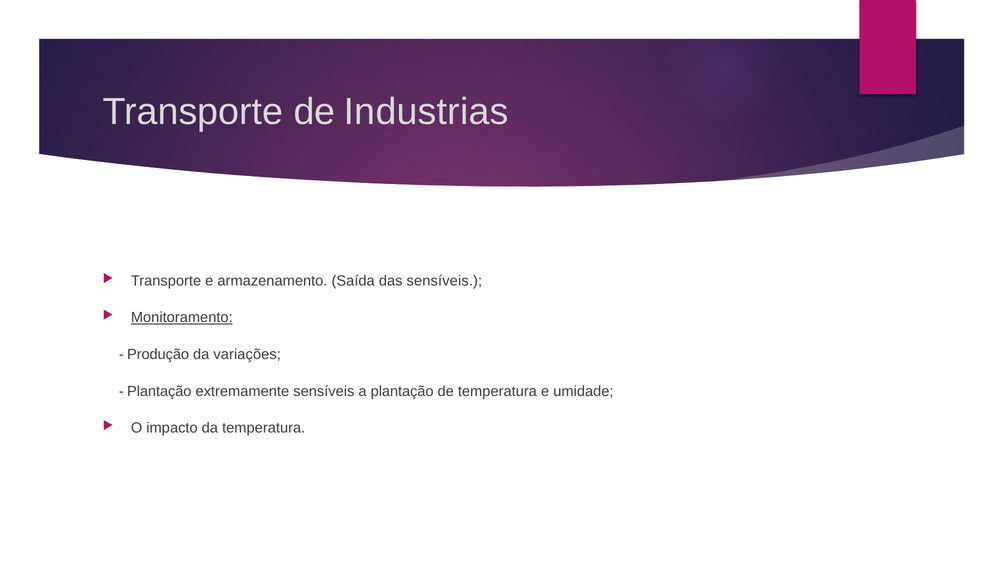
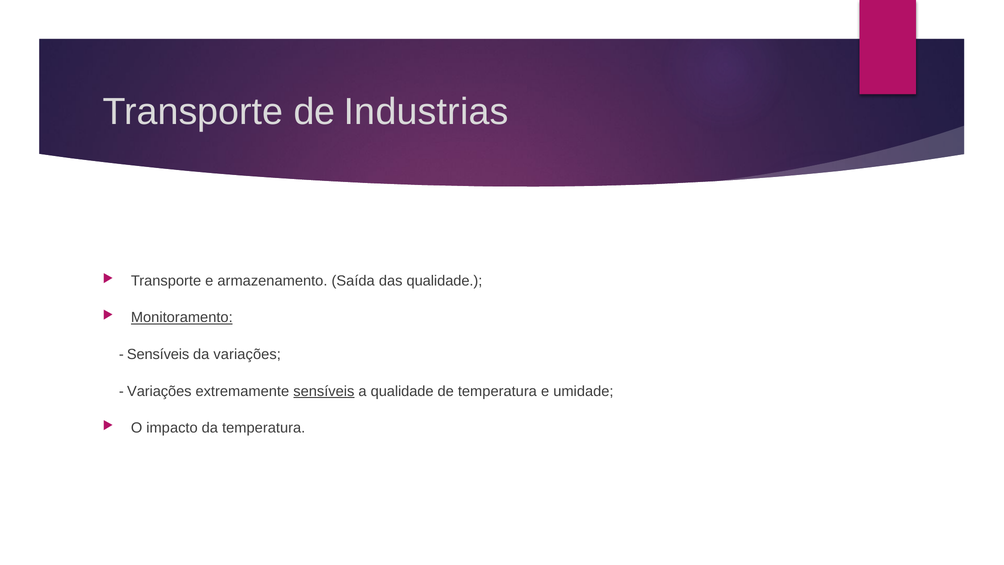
das sensíveis: sensíveis -> qualidade (444, 281)
Produção: Produção -> Sensíveis (158, 354)
Plantação: Plantação -> Variações (159, 391)
sensíveis underline: none -> present (324, 391)
a plantação: plantação -> qualidade (402, 391)
